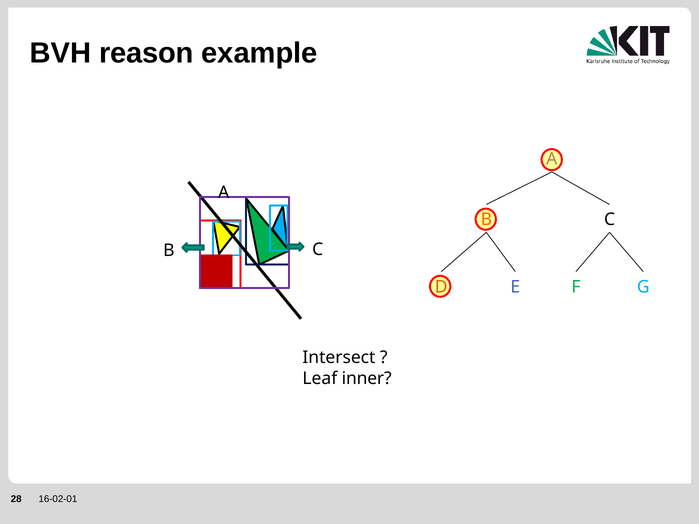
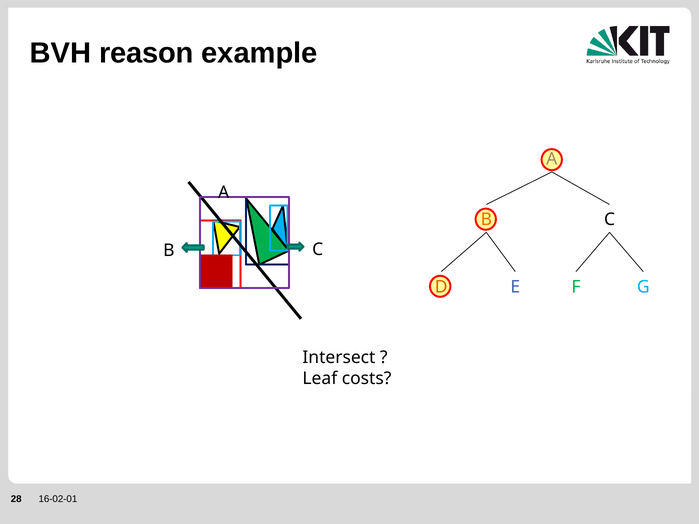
inner: inner -> costs (367, 379)
